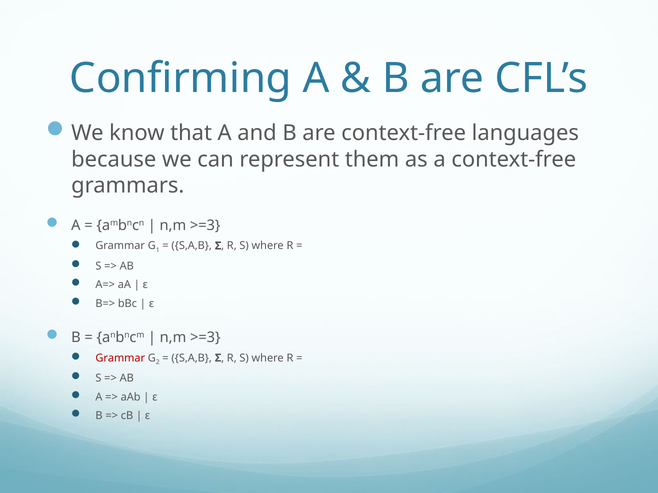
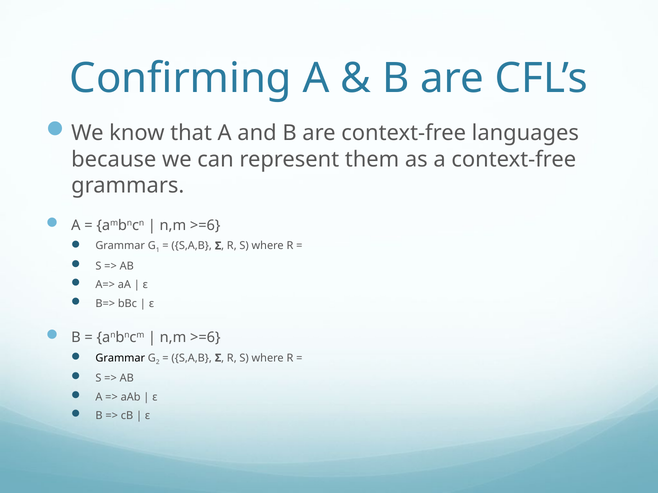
>=3: >=3 -> >=6 (205, 225)
>=3: >=3 -> >=6 (205, 338)
Grammar colour: red -> black (120, 358)
